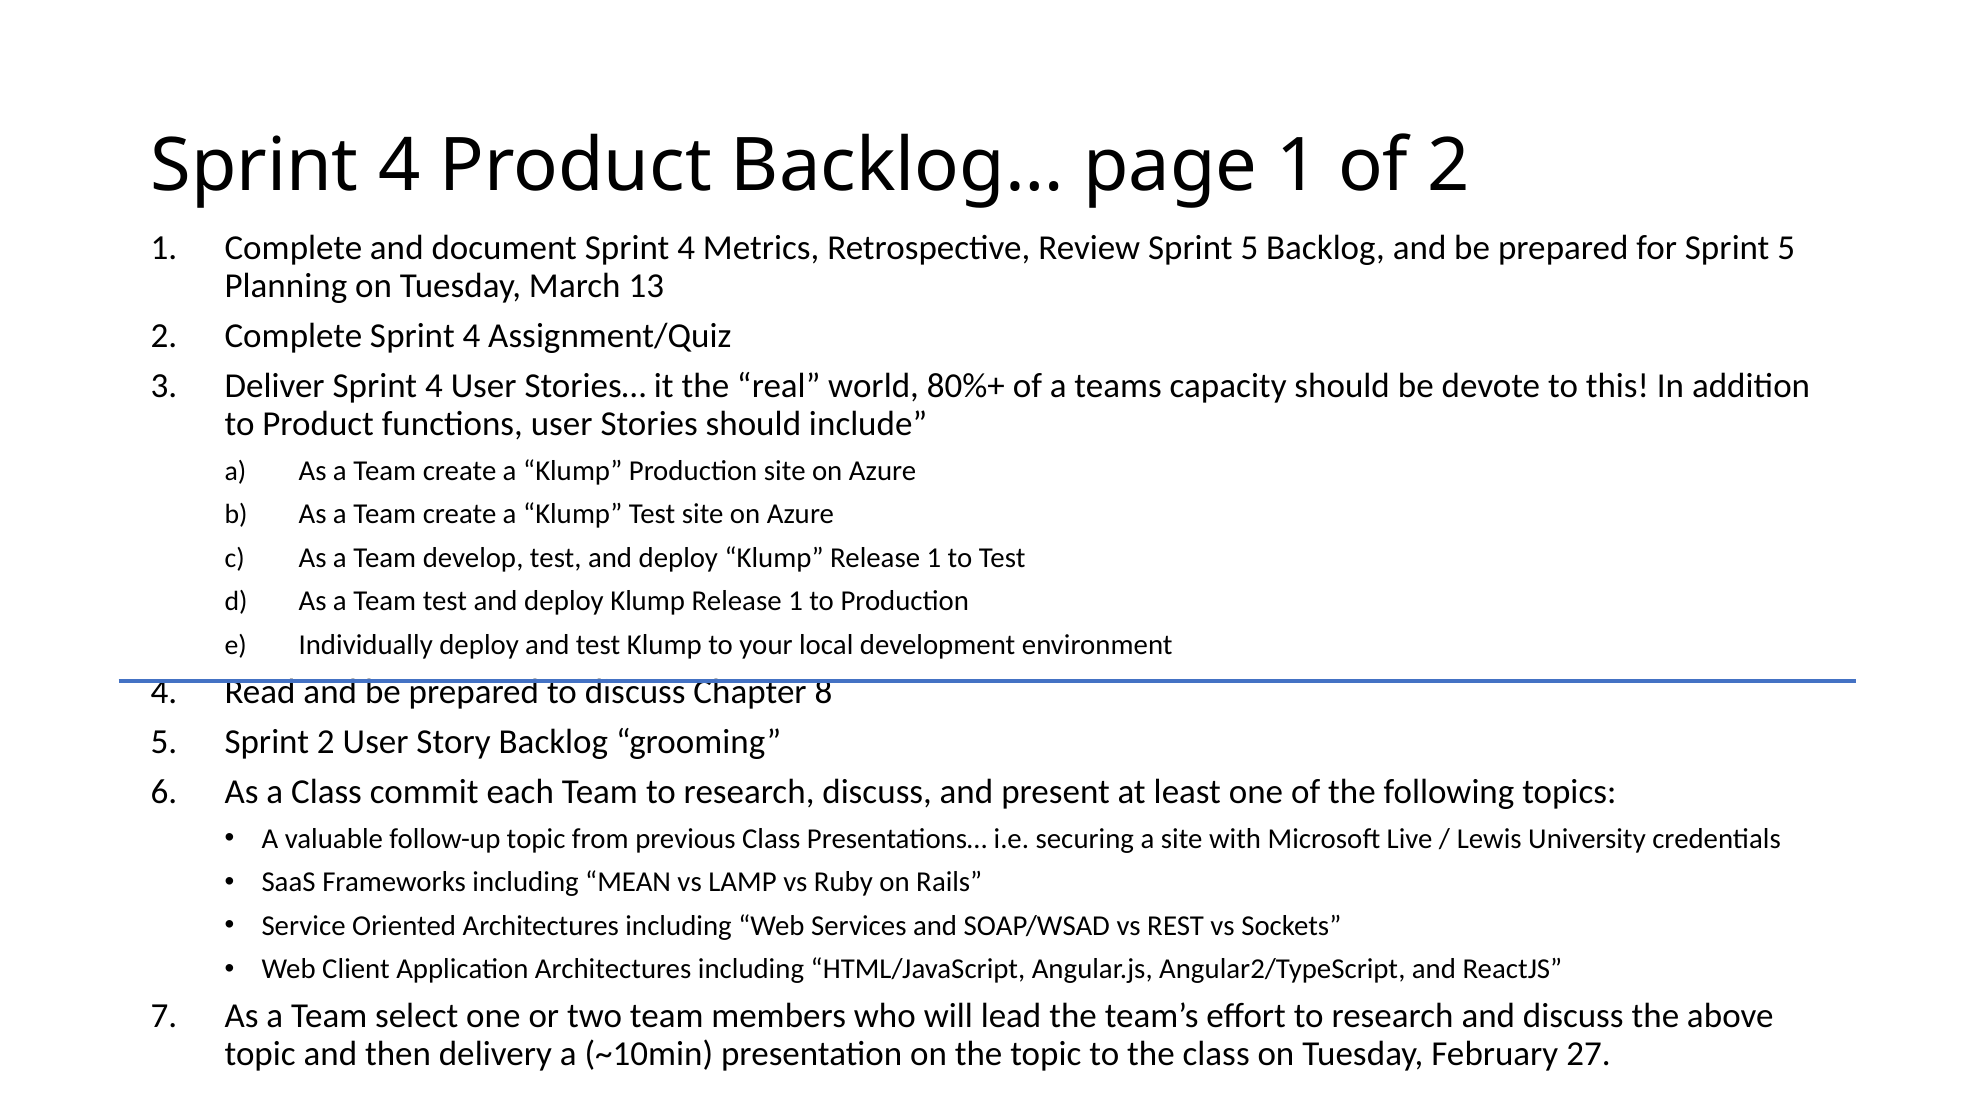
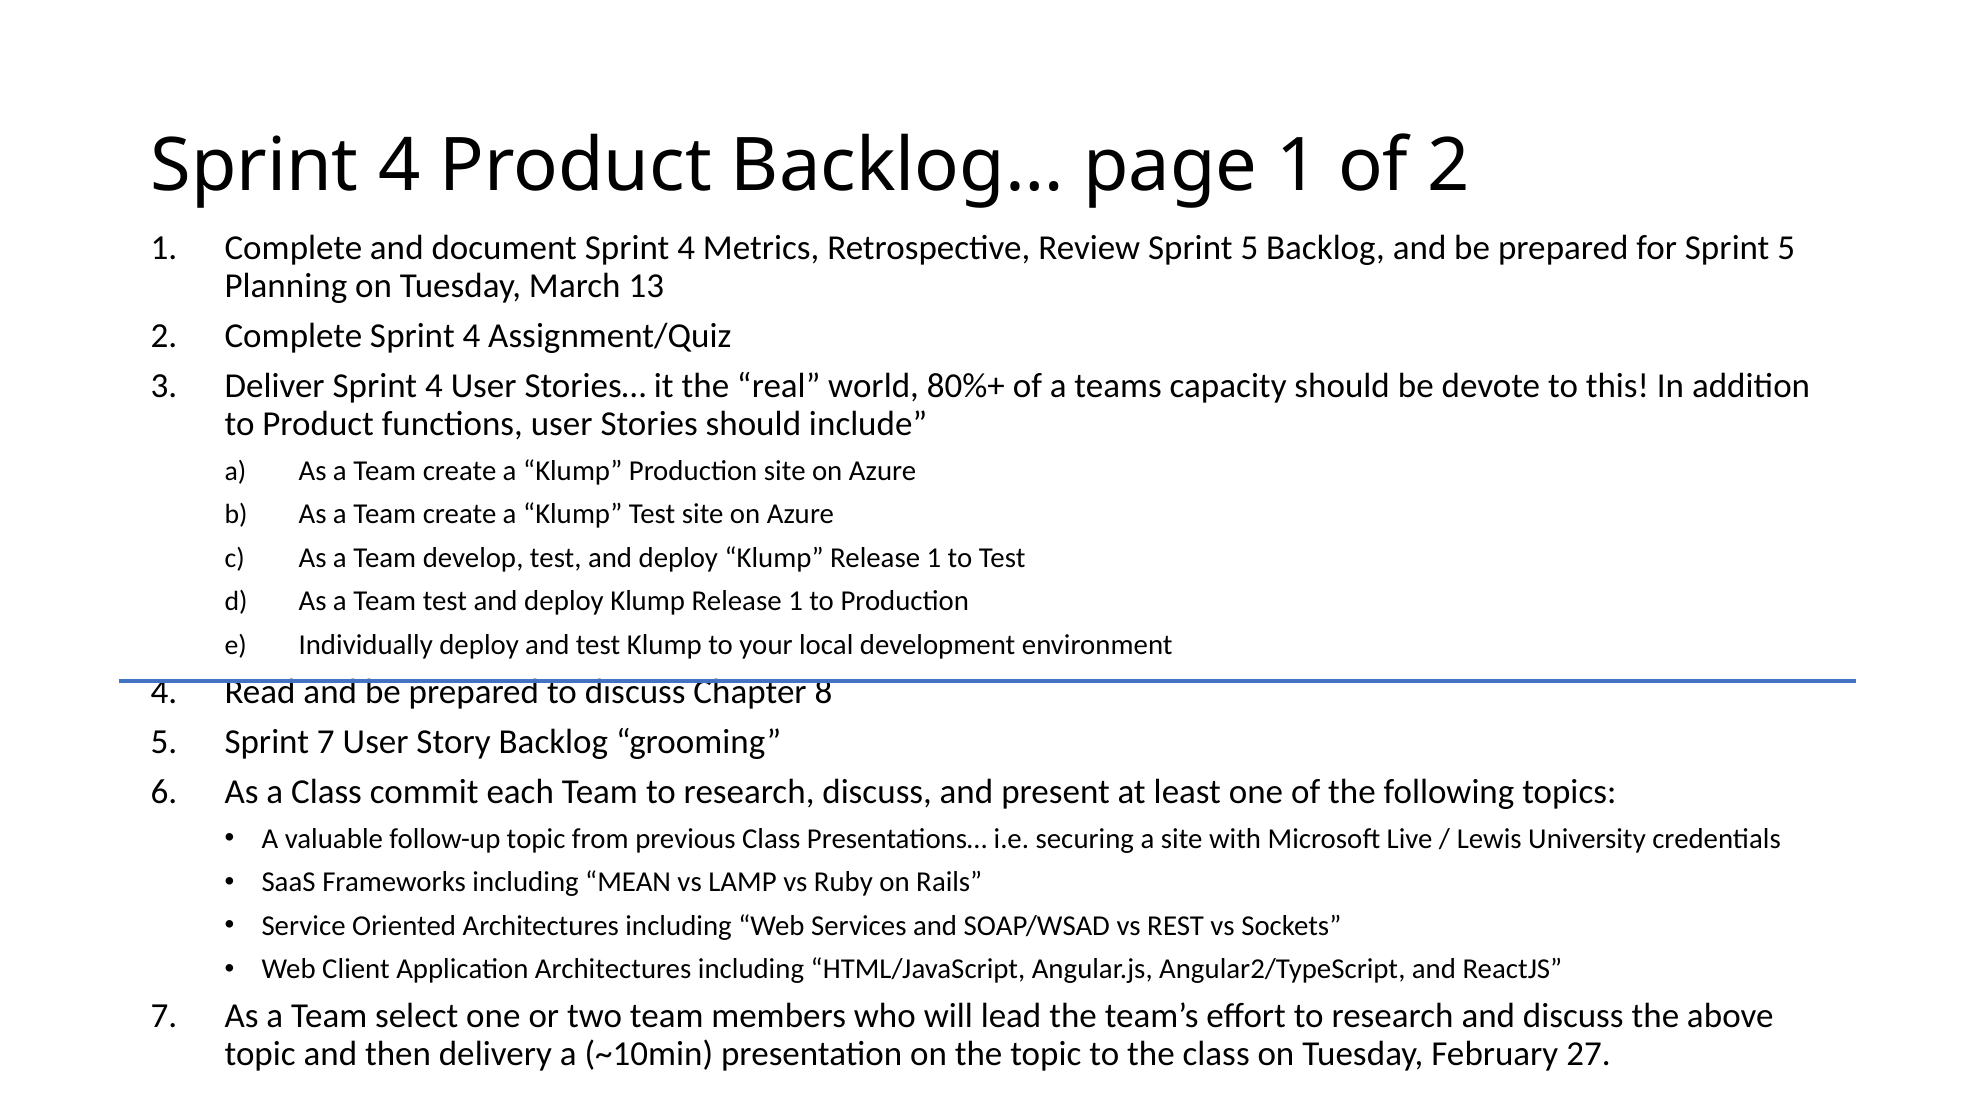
Sprint 2: 2 -> 7 (326, 742)
